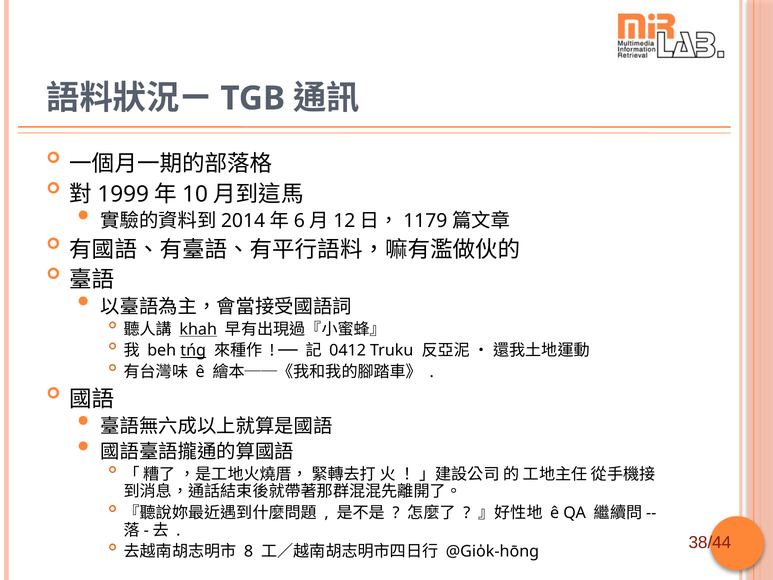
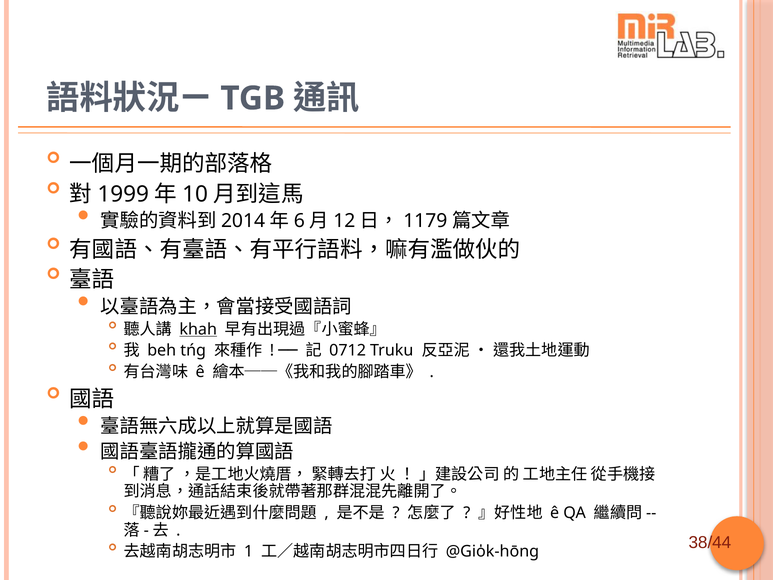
tńg underline: present -> none (193, 350)
0412: 0412 -> 0712 (348, 350)
8: 8 -> 1 (248, 551)
